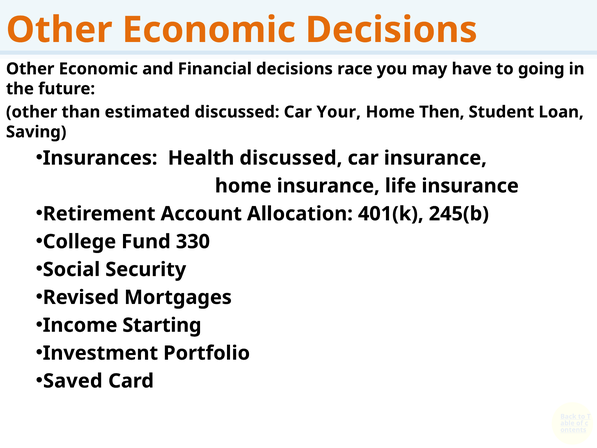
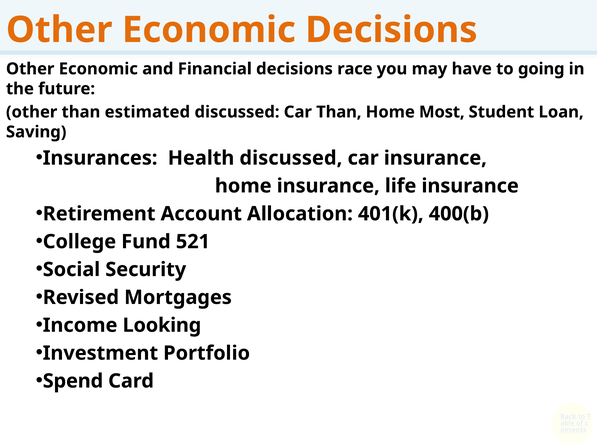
Car Your: Your -> Than (339, 112)
Then: Then -> Most (442, 112)
245(b: 245(b -> 400(b (459, 214)
330: 330 -> 521 (193, 242)
Starting: Starting -> Looking (162, 325)
Saved: Saved -> Spend (73, 381)
